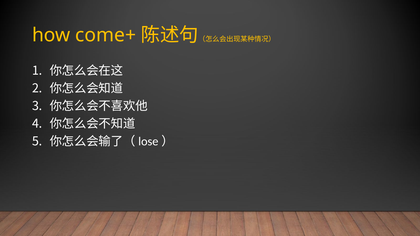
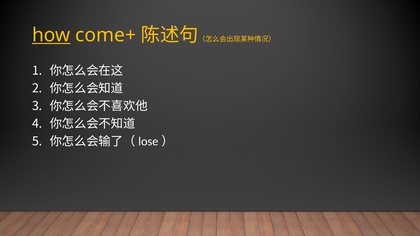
how underline: none -> present (51, 35)
